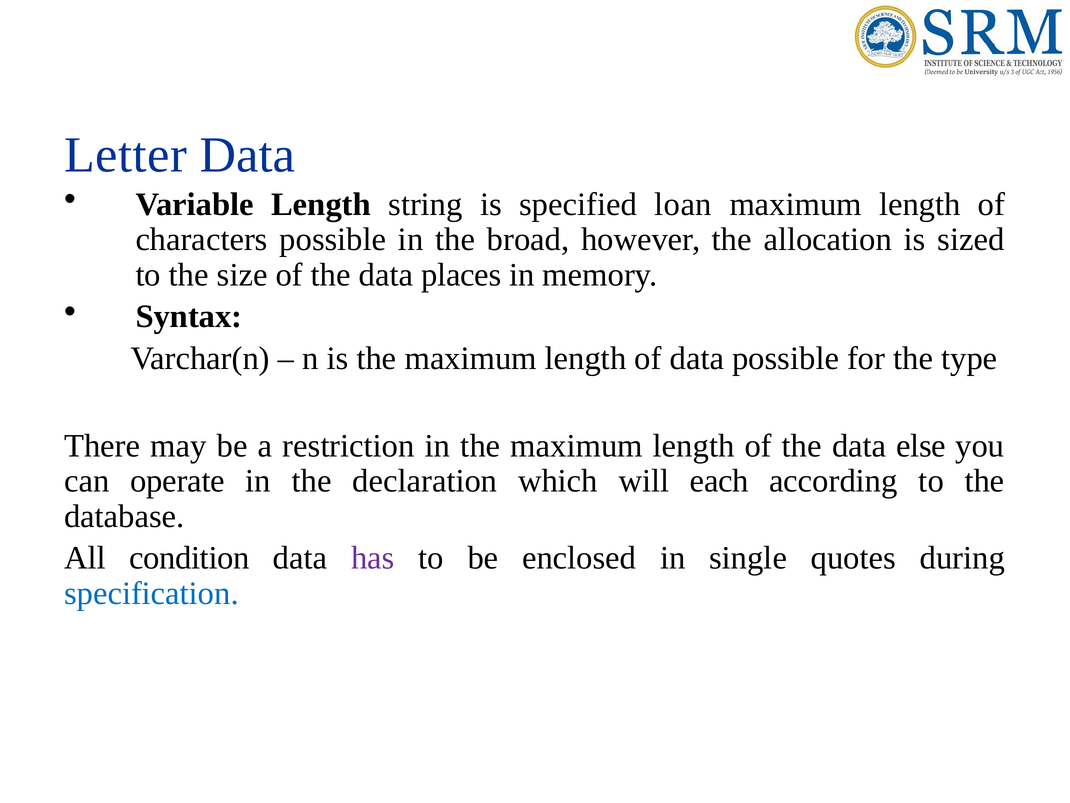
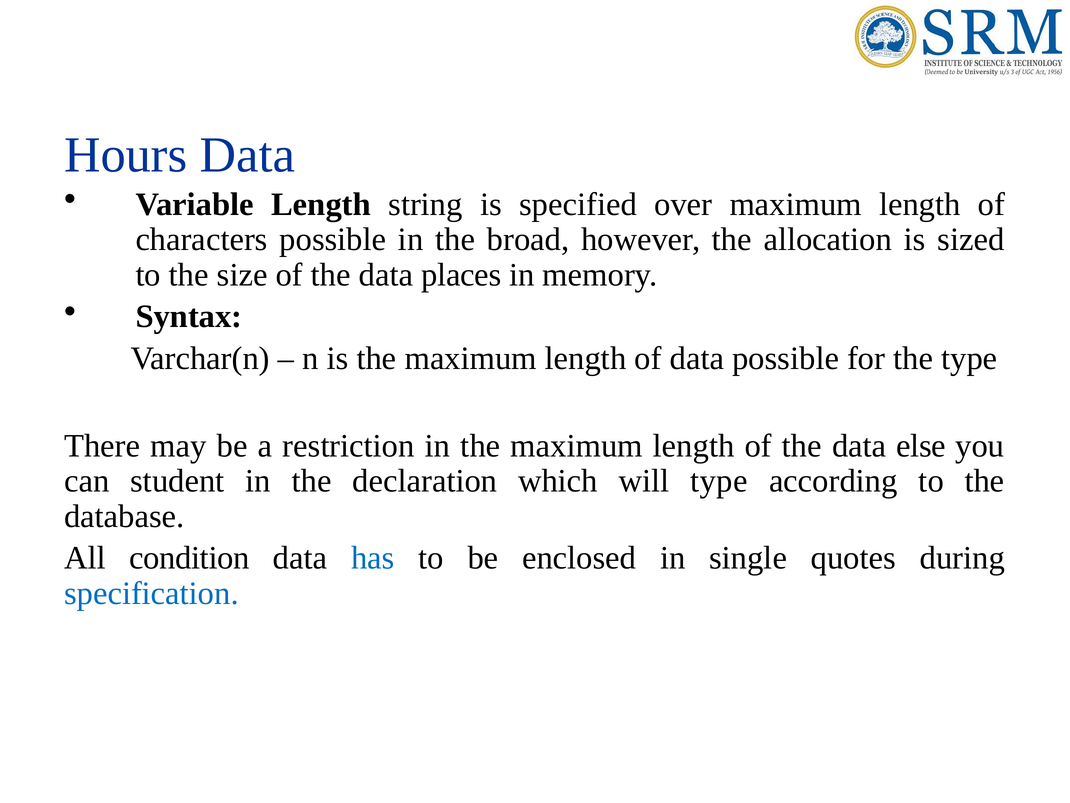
Letter: Letter -> Hours (126, 155)
loan: loan -> over (683, 204)
operate: operate -> student (177, 481)
will each: each -> type (719, 481)
has colour: purple -> blue (373, 558)
